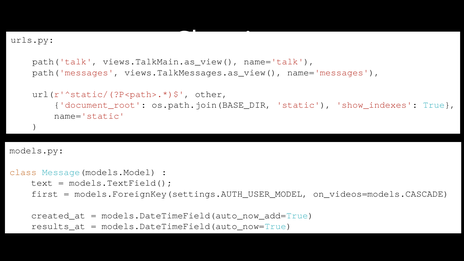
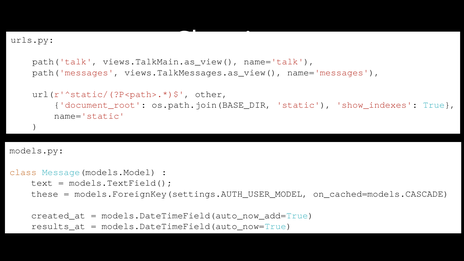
first: first -> these (45, 194)
on_videos=models.CASCADE: on_videos=models.CASCADE -> on_cached=models.CASCADE (381, 194)
